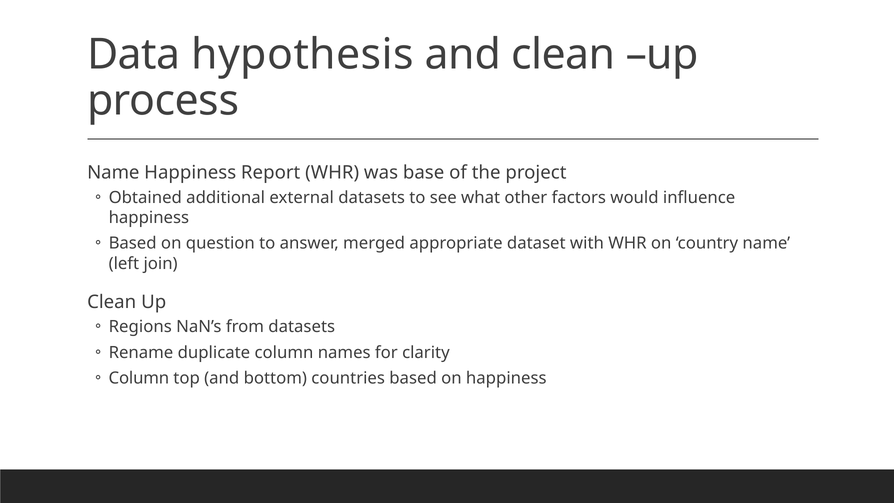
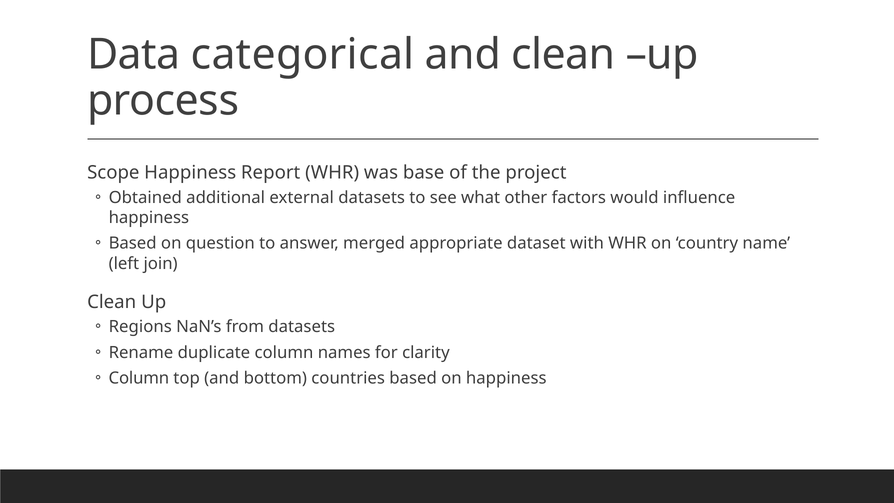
hypothesis: hypothesis -> categorical (303, 54)
Name: Name -> Scope (113, 173)
